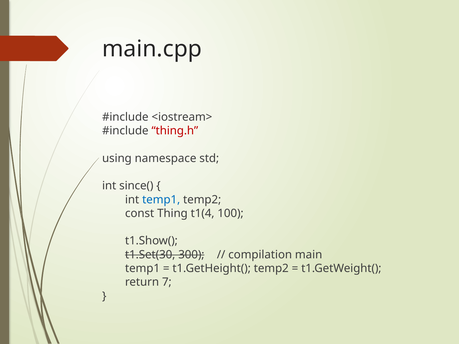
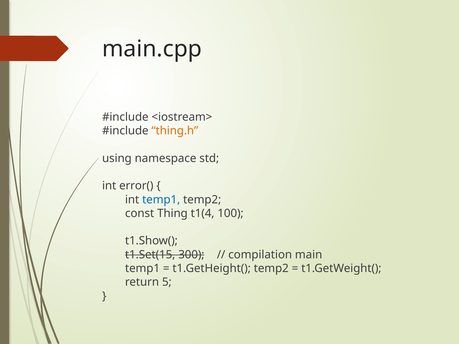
thing.h colour: red -> orange (175, 131)
since(: since( -> error( (136, 186)
t1.Set(30: t1.Set(30 -> t1.Set(15 (150, 255)
7: 7 -> 5 (167, 282)
